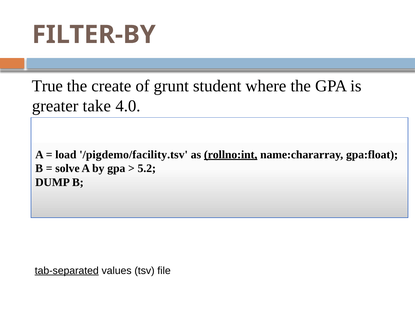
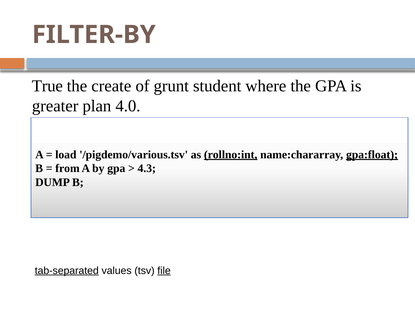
take: take -> plan (97, 106)
/pigdemo/facility.tsv: /pigdemo/facility.tsv -> /pigdemo/various.tsv (134, 155)
gpa:float underline: none -> present (372, 155)
solve: solve -> from (67, 169)
5.2: 5.2 -> 4.3 (147, 169)
file underline: none -> present (164, 271)
